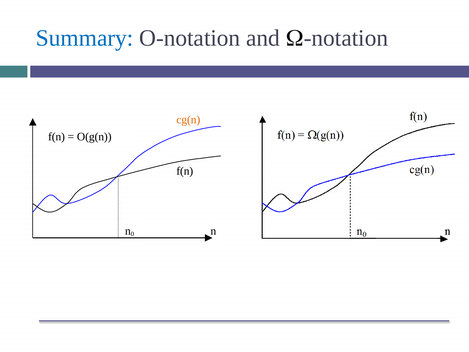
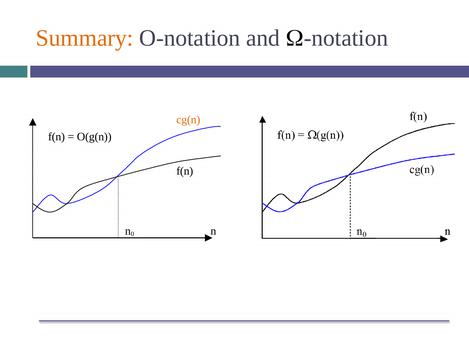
Summary colour: blue -> orange (85, 38)
